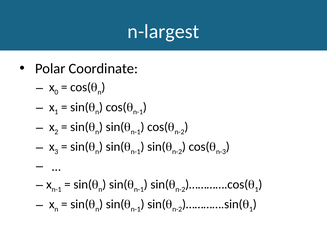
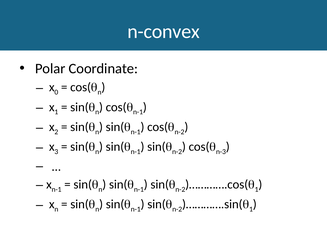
n-largest: n-largest -> n-convex (164, 31)
